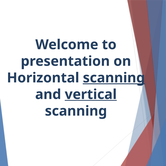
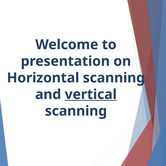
scanning underline: present -> none (114, 78)
